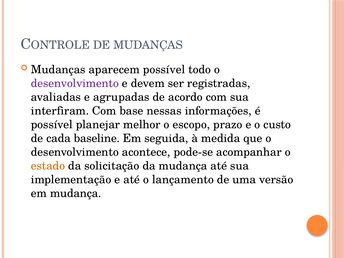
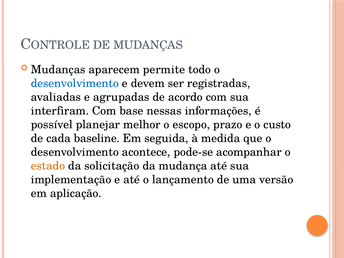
aparecem possível: possível -> permite (164, 70)
desenvolvimento colour: purple -> blue (75, 83)
em mudança: mudança -> aplicação (76, 193)
